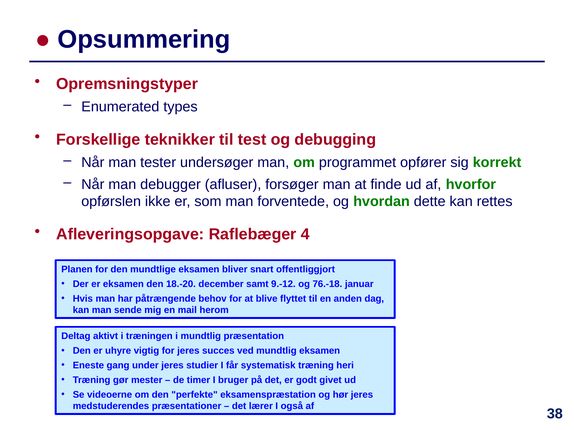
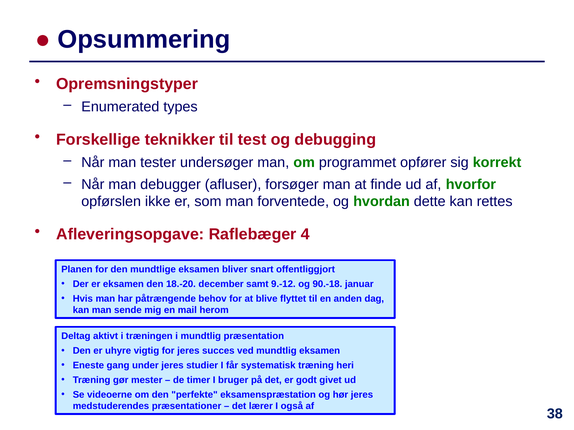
76.-18: 76.-18 -> 90.-18 (327, 284)
